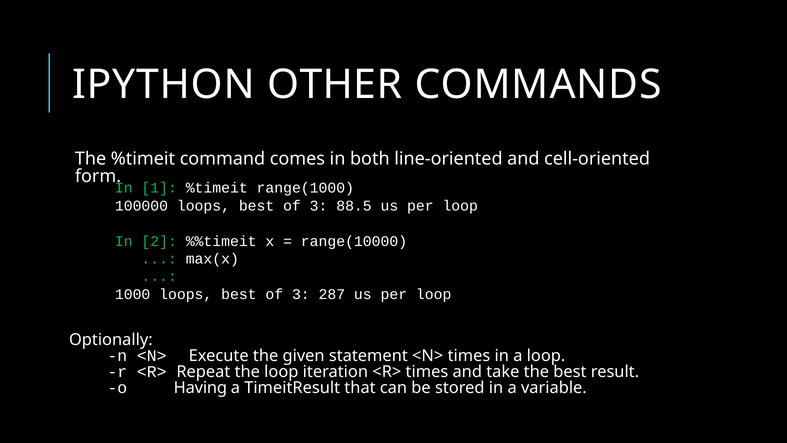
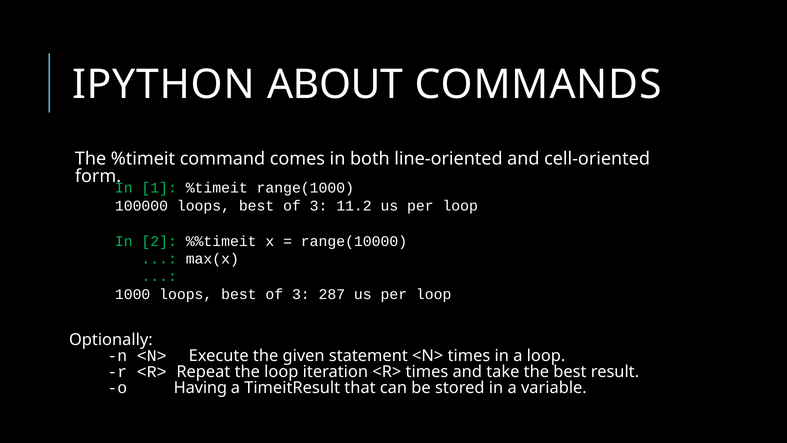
OTHER: OTHER -> ABOUT (335, 84)
88.5: 88.5 -> 11.2 (354, 206)
